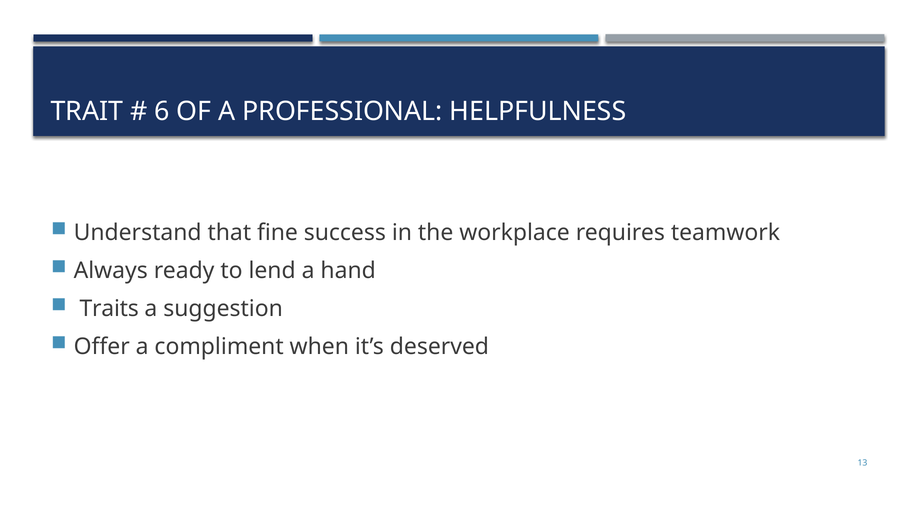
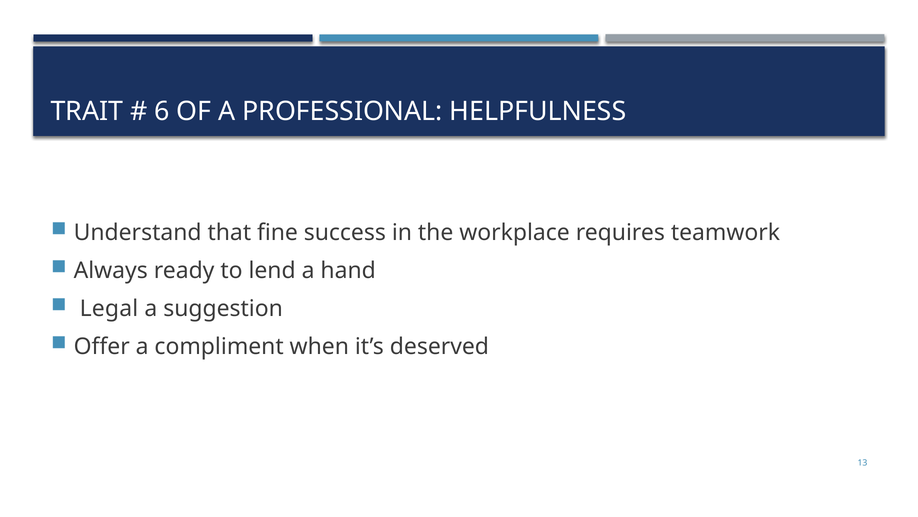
Traits: Traits -> Legal (109, 308)
